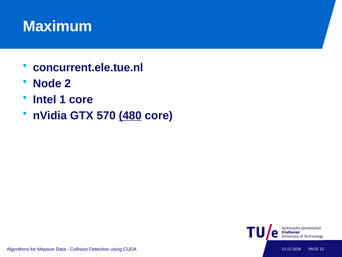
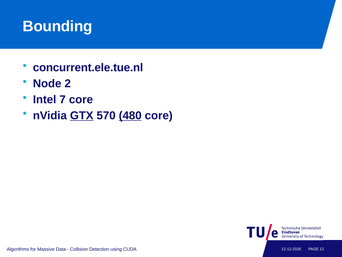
Maximum: Maximum -> Bounding (58, 26)
1: 1 -> 7 (63, 99)
GTX underline: none -> present (82, 115)
